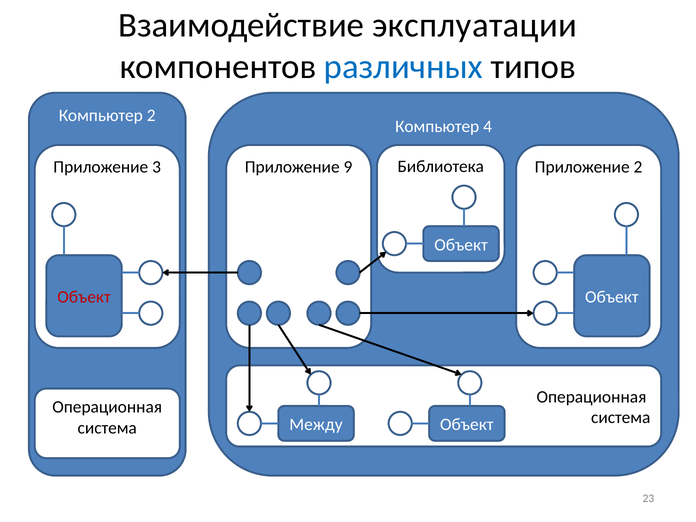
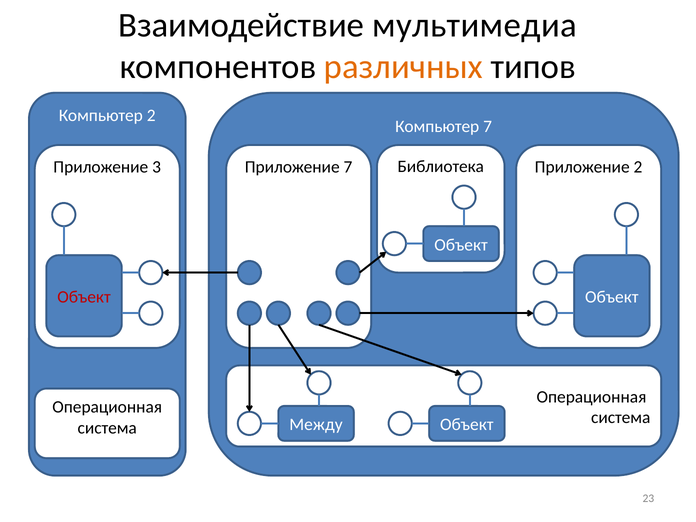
эксплуатации: эксплуатации -> мультимедиа (475, 25)
различных colour: blue -> orange (403, 67)
Компьютер 4: 4 -> 7 (488, 127)
Приложение 9: 9 -> 7 (348, 167)
